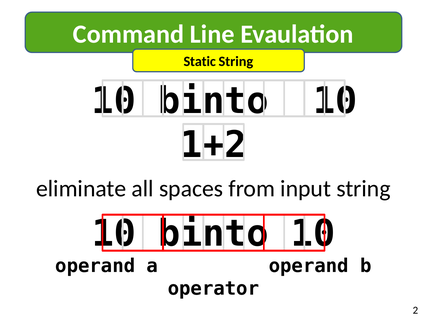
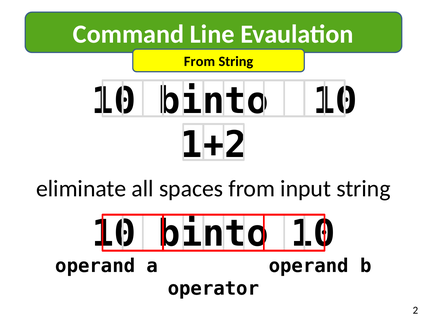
Static: Static -> From (200, 61)
